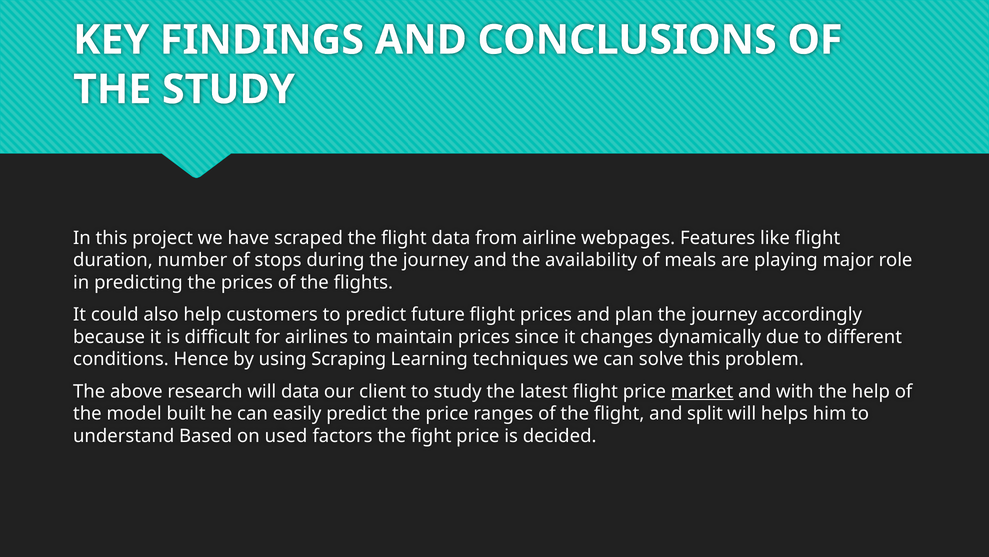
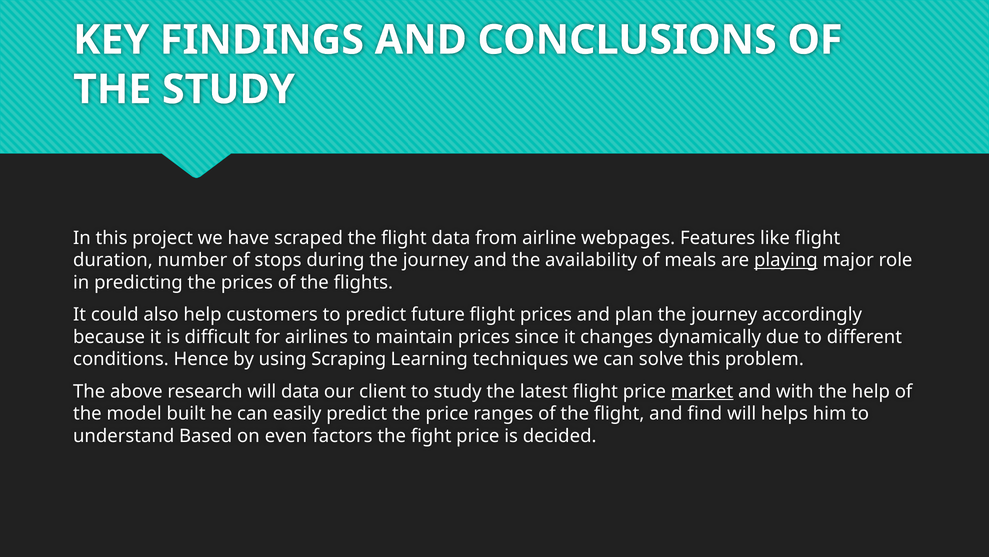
playing underline: none -> present (786, 260)
split: split -> find (705, 413)
used: used -> even (286, 436)
